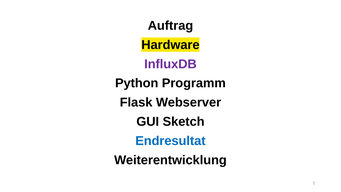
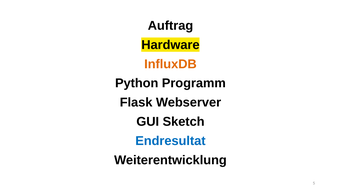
InfluxDB colour: purple -> orange (170, 64)
